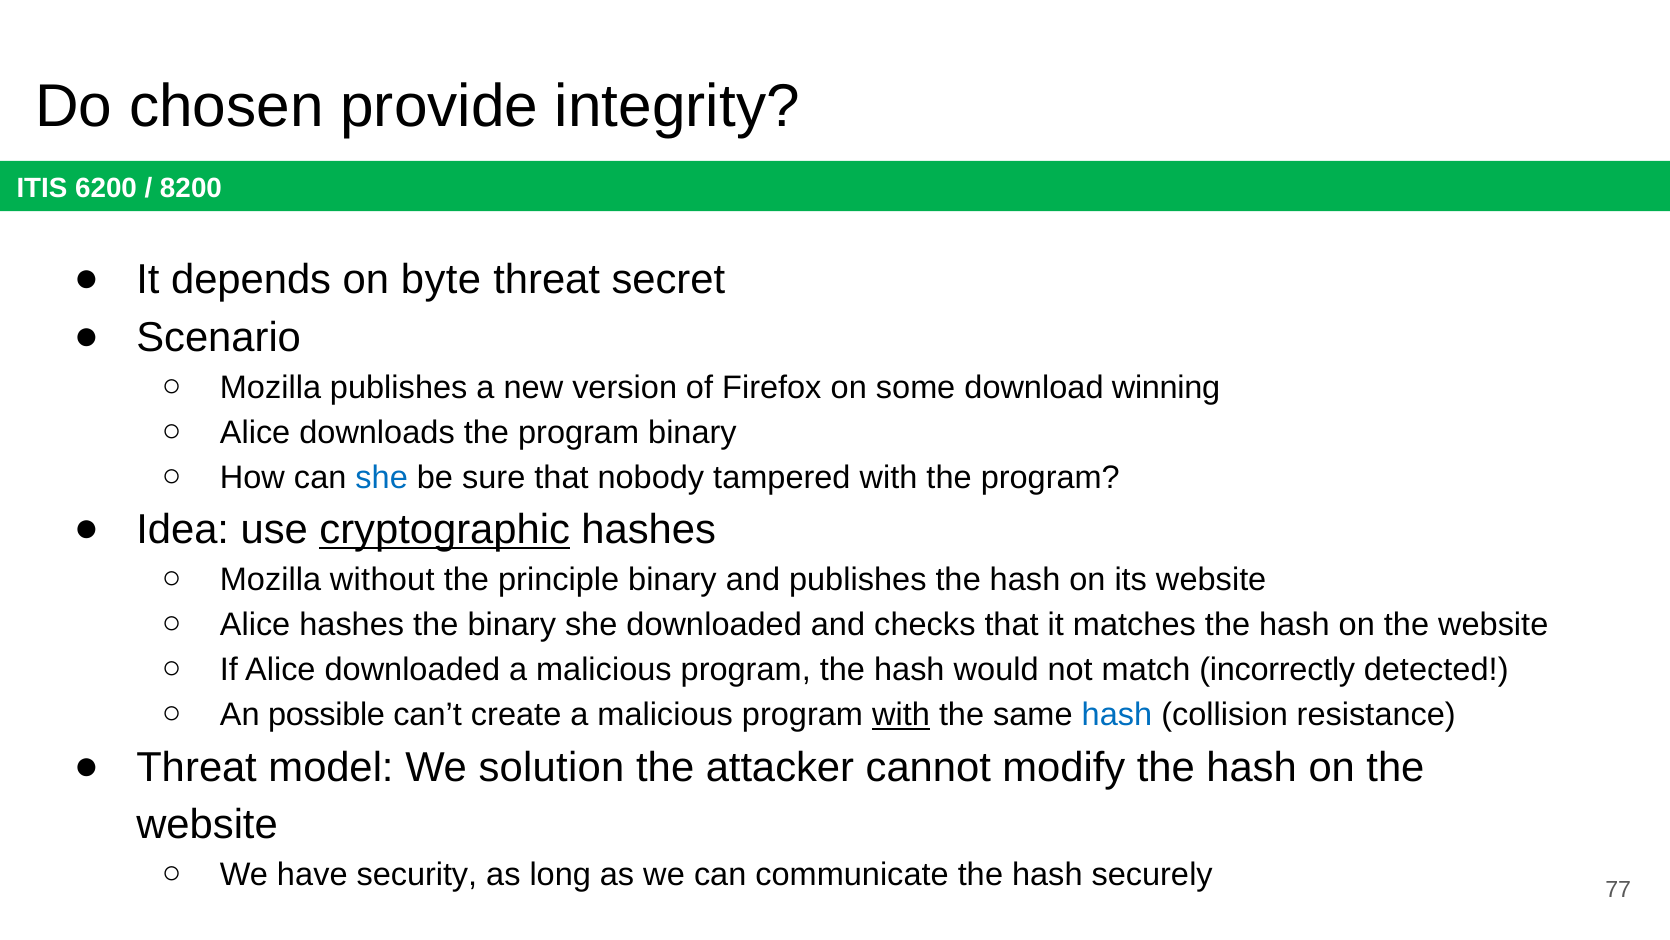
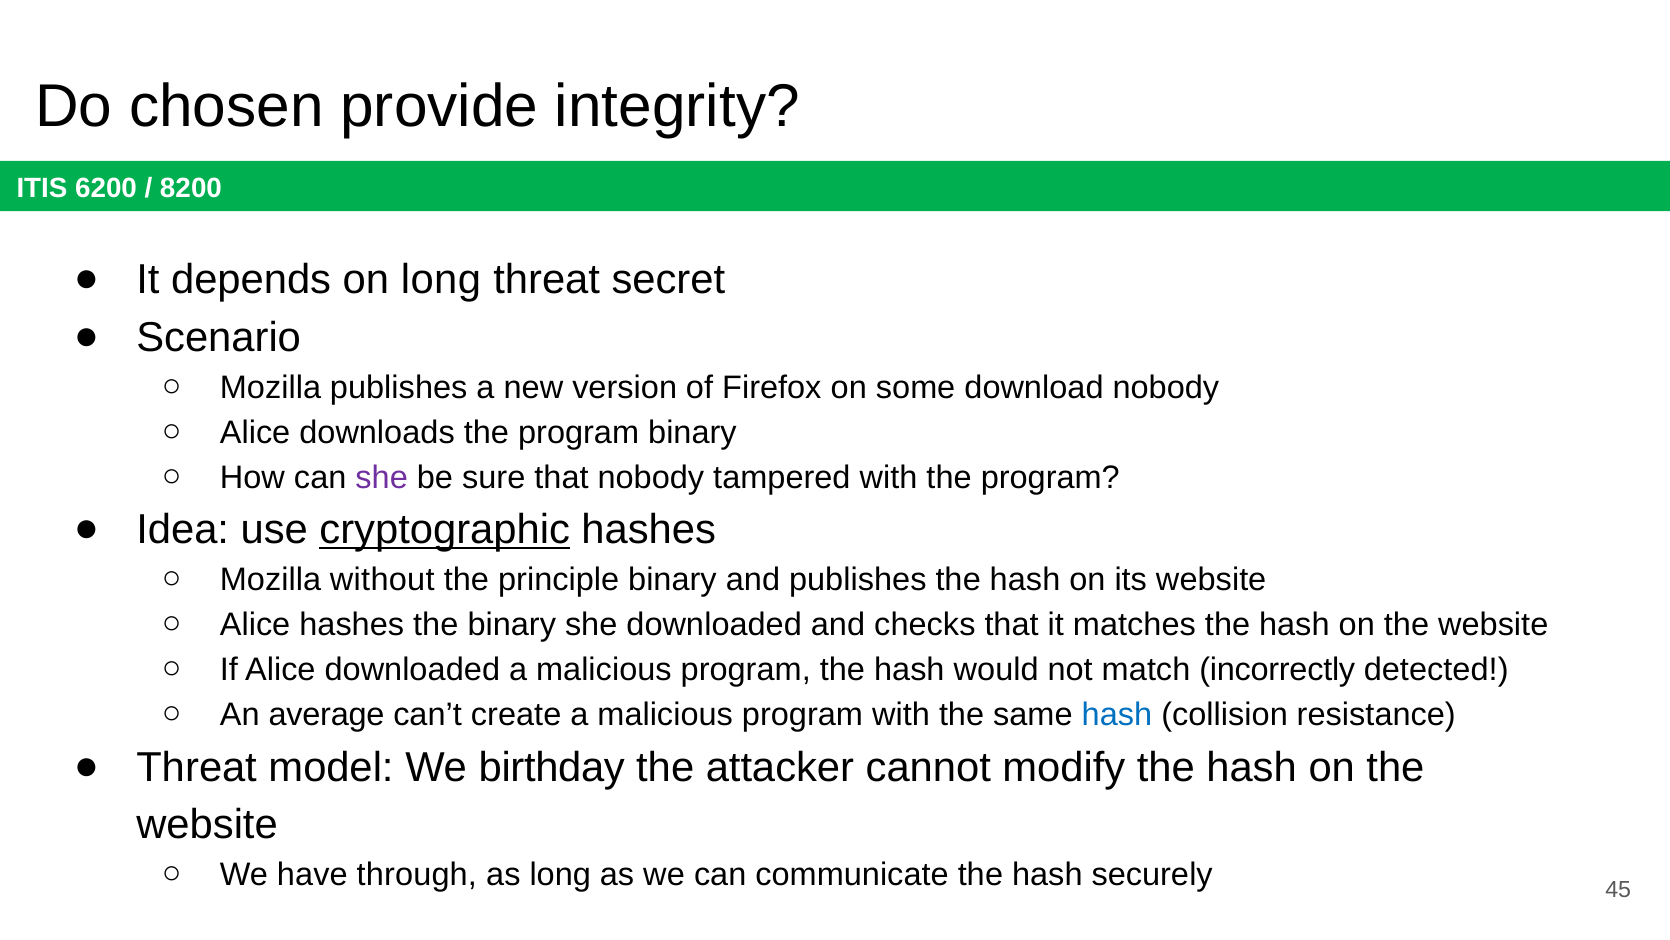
on byte: byte -> long (441, 280)
download winning: winning -> nobody (1166, 387)
she colour: blue -> purple (382, 477)
possible: possible -> average (327, 714)
with underline: present -> none (901, 714)
solution: solution -> birthday (552, 767)
security: security -> through (417, 874)
77: 77 -> 45 (1618, 889)
